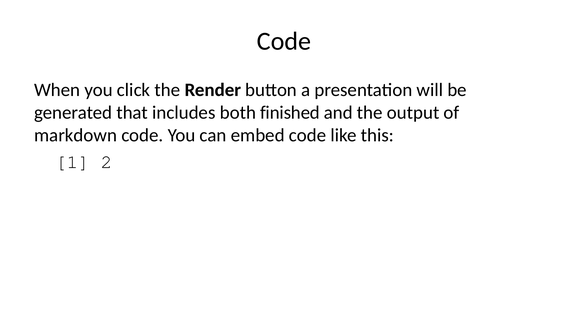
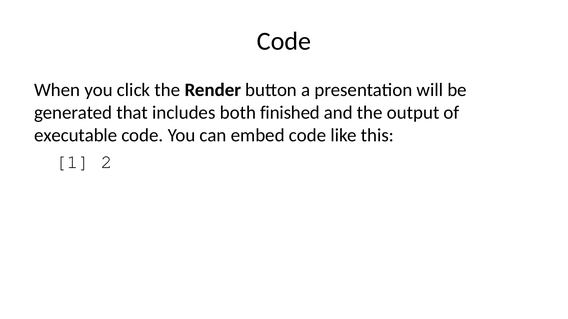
markdown: markdown -> executable (76, 136)
